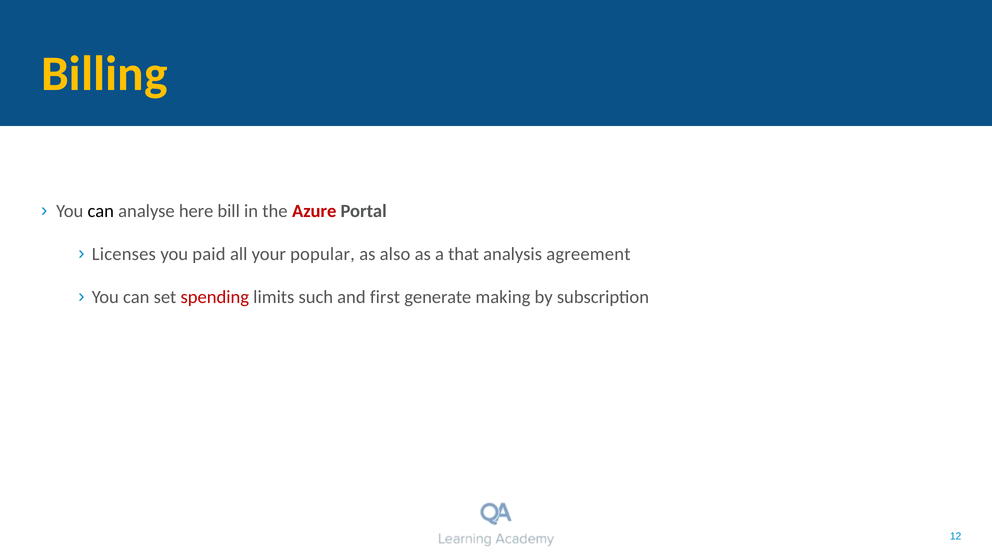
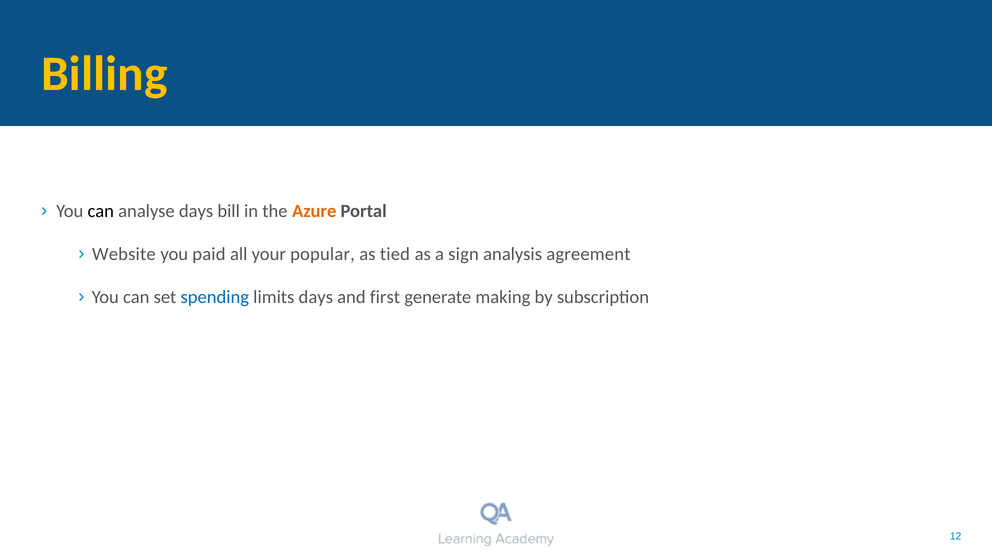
analyse here: here -> days (196, 211)
Azure colour: red -> orange (314, 211)
Licenses: Licenses -> Website (124, 254)
also: also -> tied (395, 254)
that: that -> sign (464, 254)
spending colour: red -> blue (215, 297)
limits such: such -> days (316, 297)
